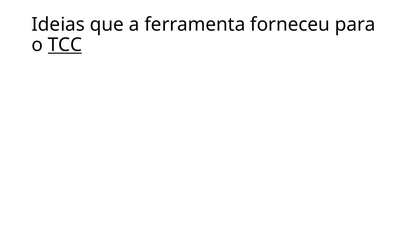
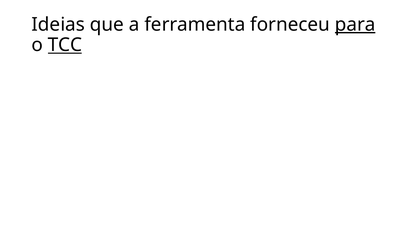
para underline: none -> present (355, 25)
